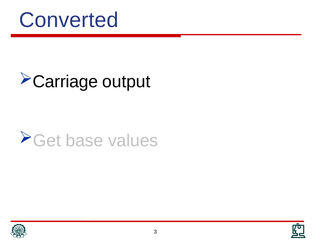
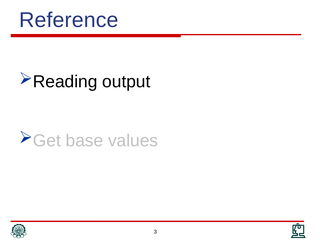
Converted: Converted -> Reference (69, 20)
Carriage: Carriage -> Reading (65, 82)
